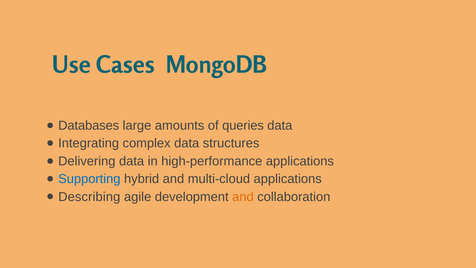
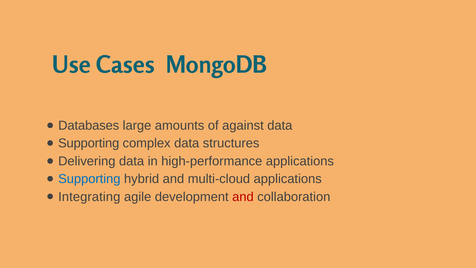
queries: queries -> against (243, 125)
Integrating: Integrating -> Supporting (89, 143)
Describing: Describing -> Integrating (89, 197)
and colour: orange -> red (243, 197)
